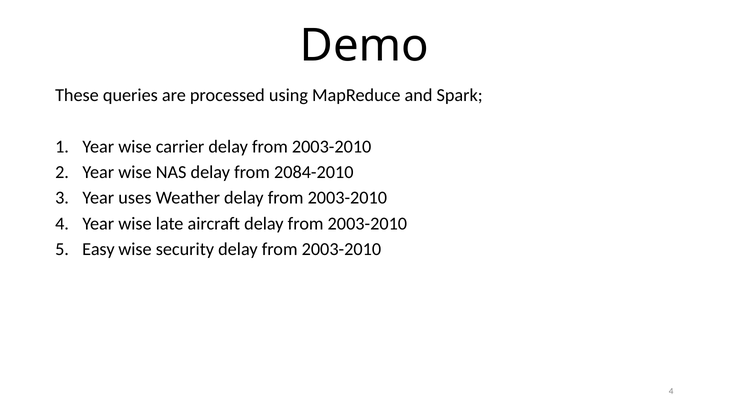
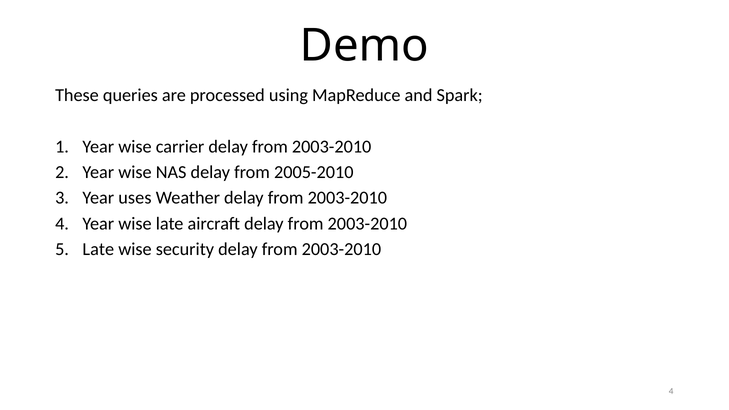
2084-2010: 2084-2010 -> 2005-2010 (314, 172)
Easy: Easy -> Late (98, 249)
